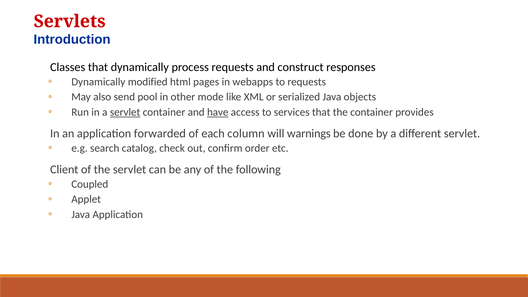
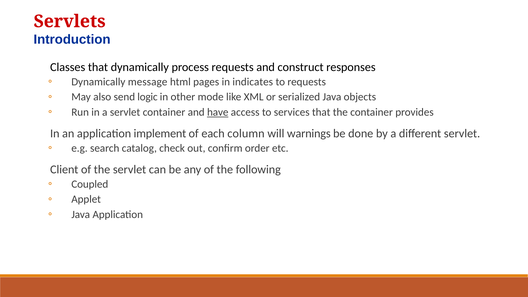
modified: modified -> message (148, 82)
webapps: webapps -> indicates (253, 82)
pool: pool -> logic (148, 97)
servlet underline: present -> none (125, 112)
forwarded: forwarded -> implement (160, 133)
